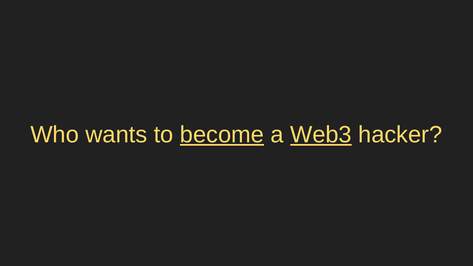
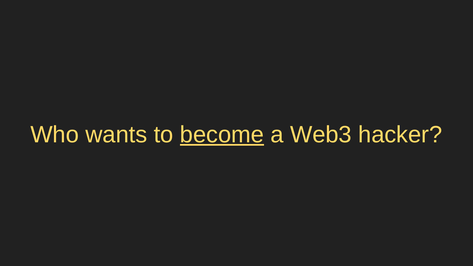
Web3 underline: present -> none (321, 135)
